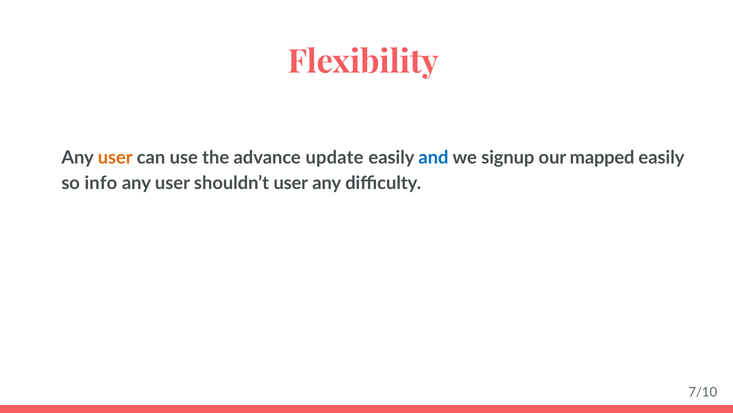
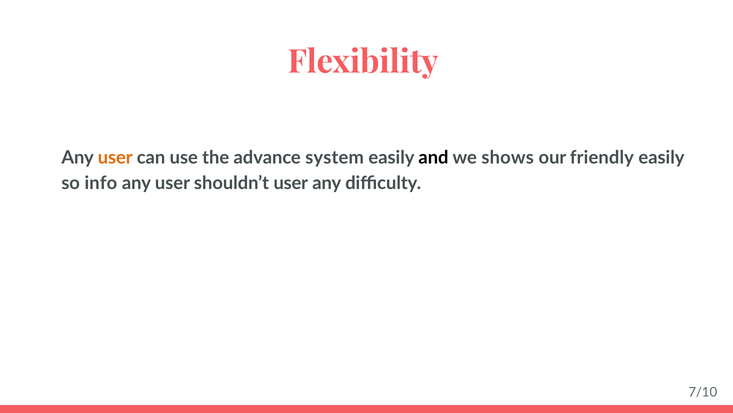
update: update -> system (335, 158)
and colour: blue -> black (433, 158)
signup: signup -> shows (508, 158)
mapped: mapped -> friendly (602, 158)
